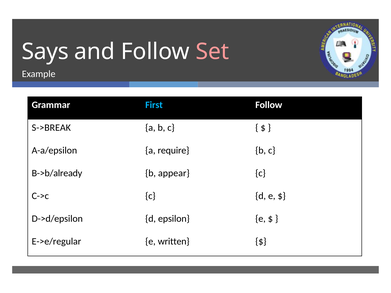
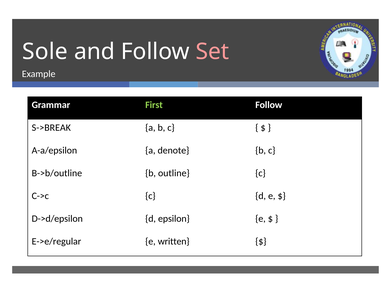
Says: Says -> Sole (45, 52)
First colour: light blue -> light green (154, 105)
require: require -> denote (173, 150)
B->b/already: B->b/already -> B->b/outline (57, 173)
appear: appear -> outline (174, 173)
